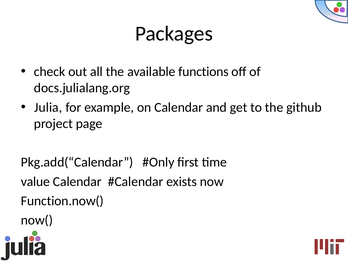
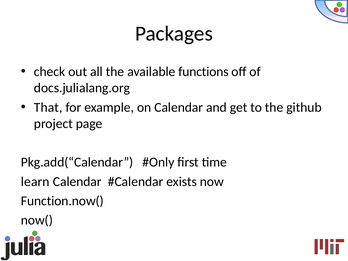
Julia: Julia -> That (48, 107)
value: value -> learn (35, 182)
